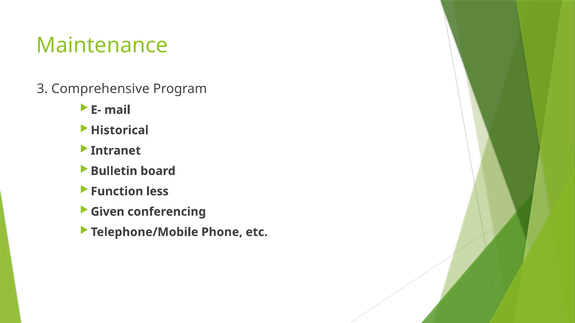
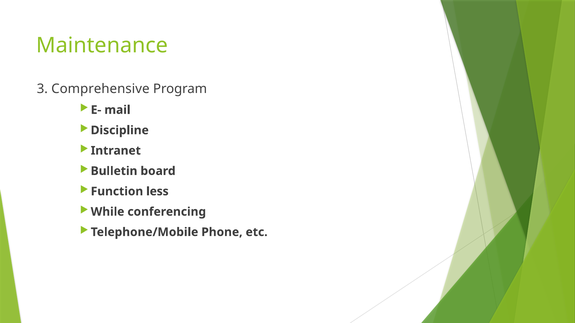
Historical: Historical -> Discipline (120, 130)
Given: Given -> While (108, 212)
